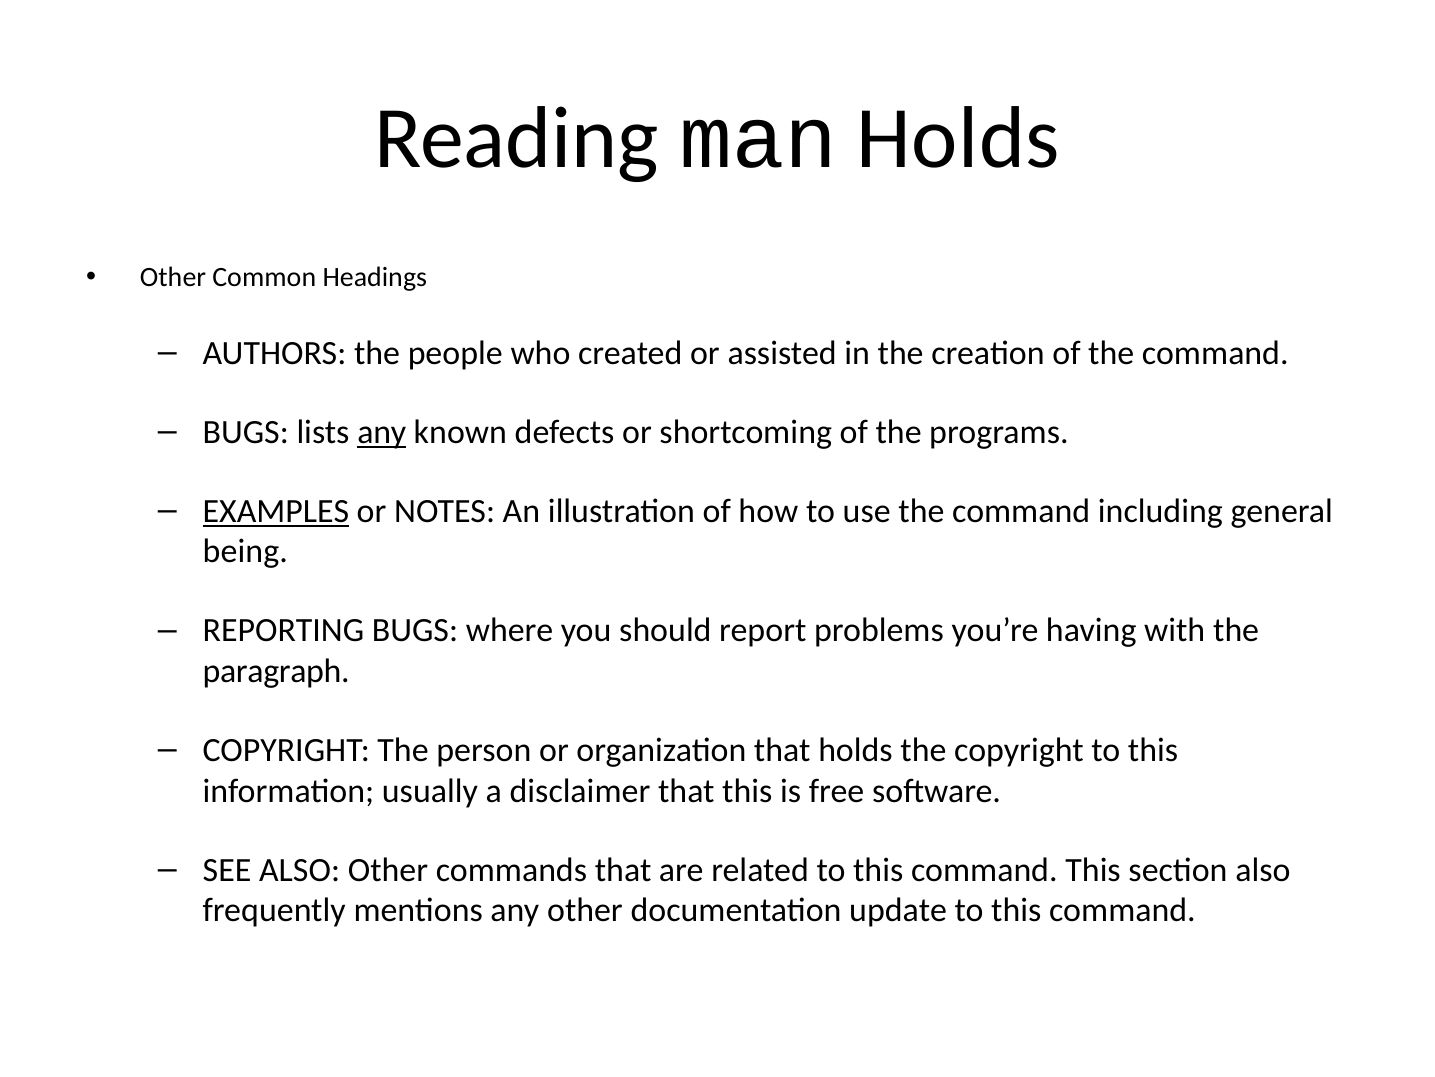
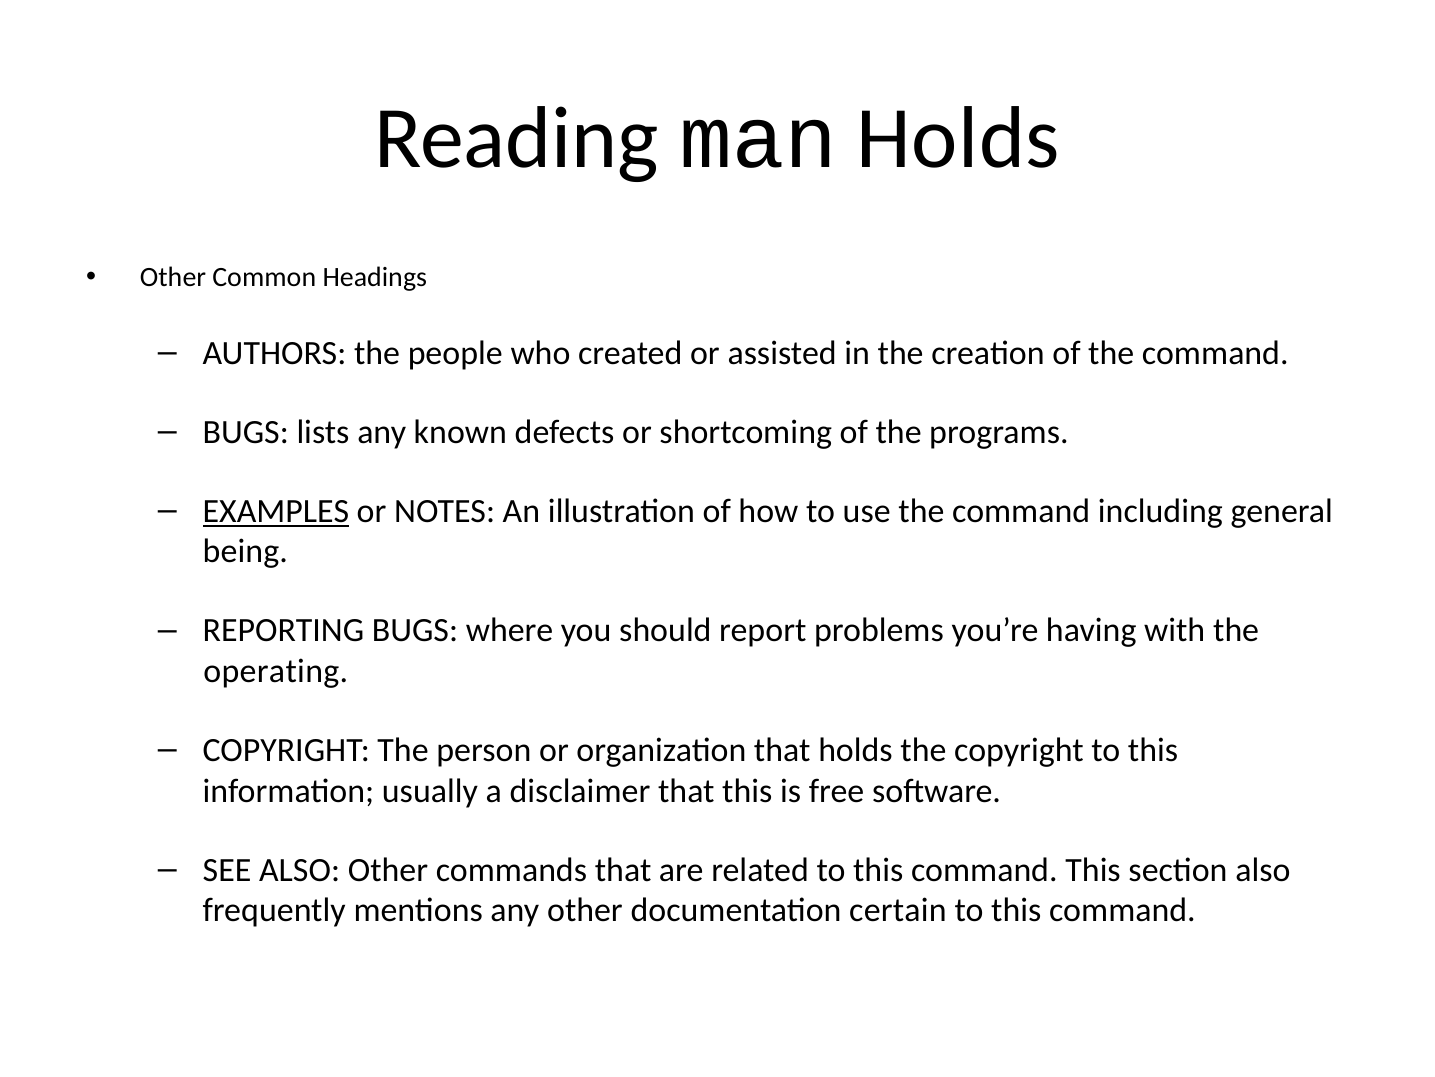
any underline: present -> none (382, 432)
paragraph: paragraph -> operating (276, 671)
update: update -> certain (898, 910)
